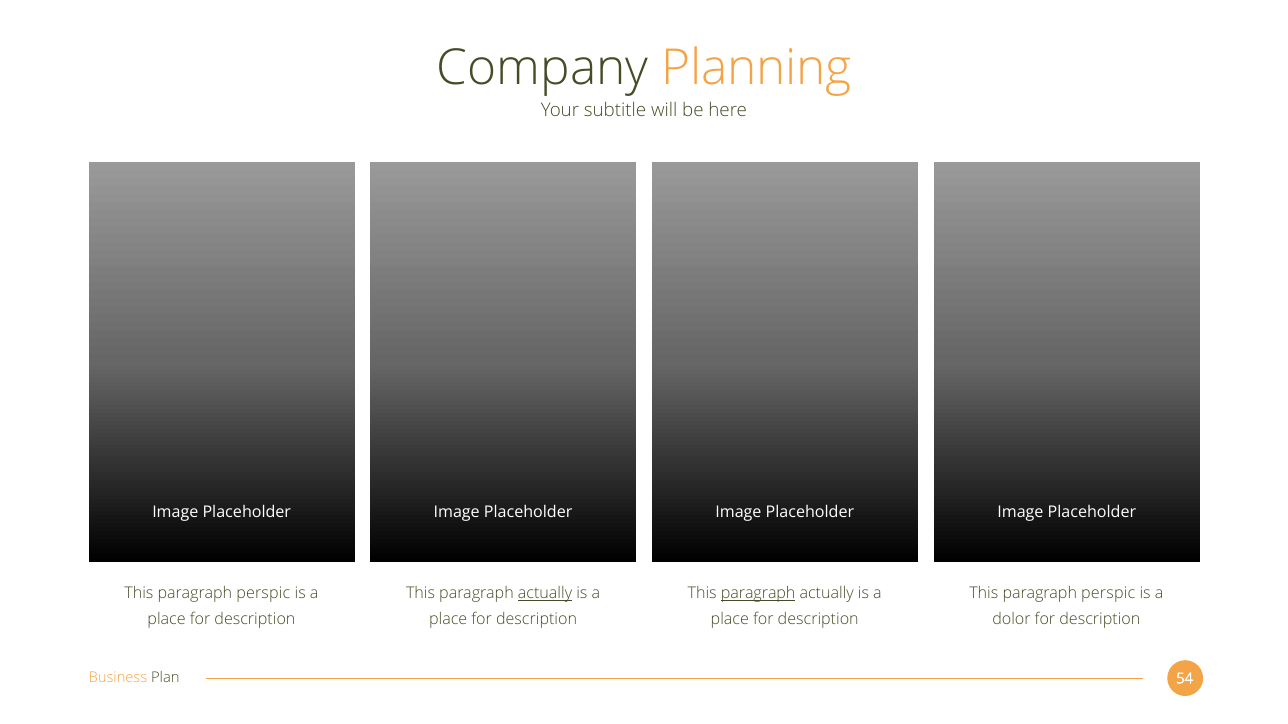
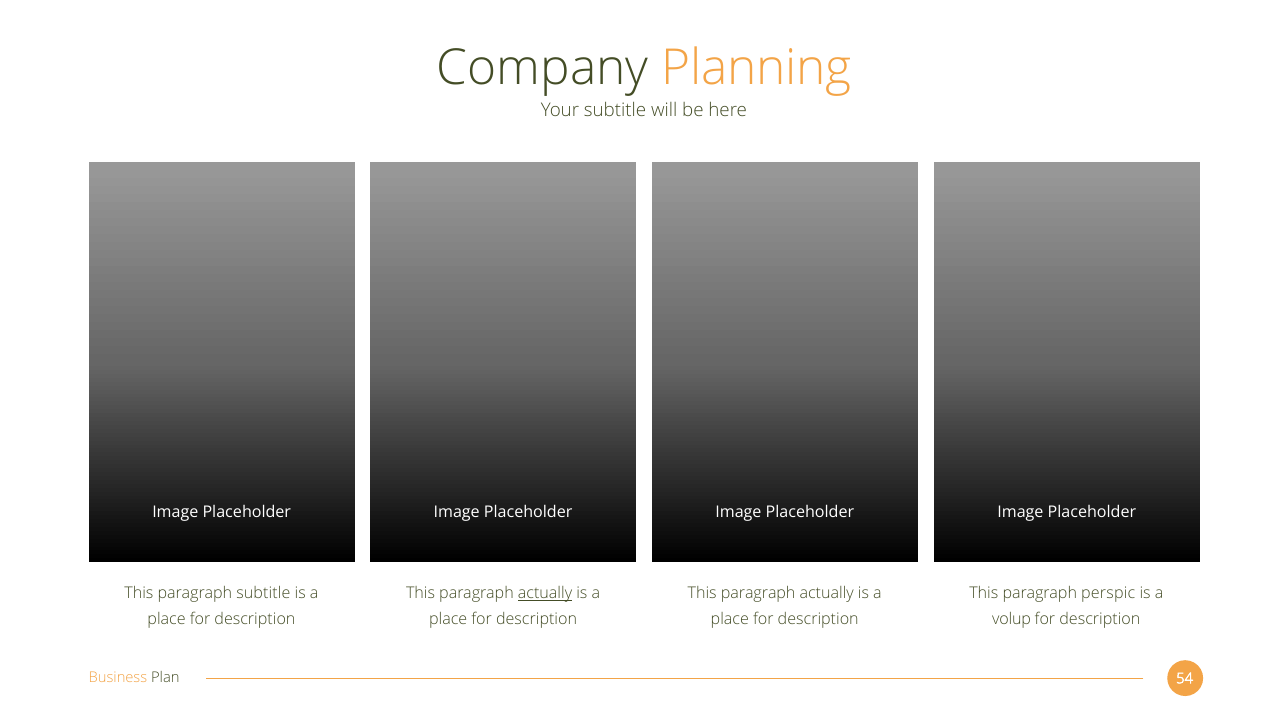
perspic: perspic -> subtitle (263, 594)
paragraph underline: present -> none (758, 594)
dolor: dolor -> volup (1012, 619)
